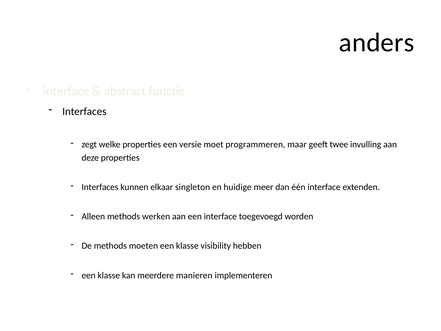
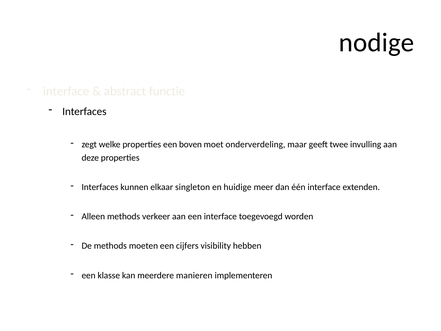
anders: anders -> nodige (377, 43)
versie: versie -> boven (190, 144)
programmeren: programmeren -> onderverdeling (255, 144)
werken: werken -> verkeer (156, 216)
moeten een klasse: klasse -> cijfers (187, 246)
